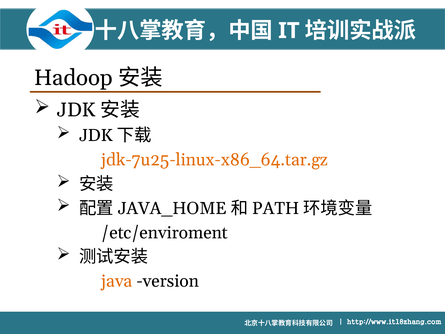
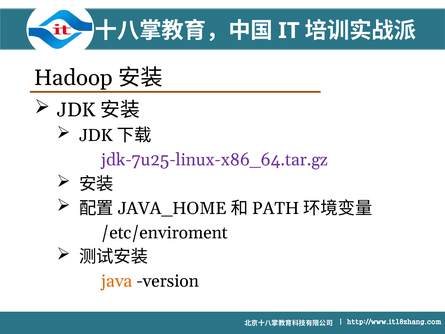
jdk-7u25-linux-x86_64.tar.gz colour: orange -> purple (215, 160)
